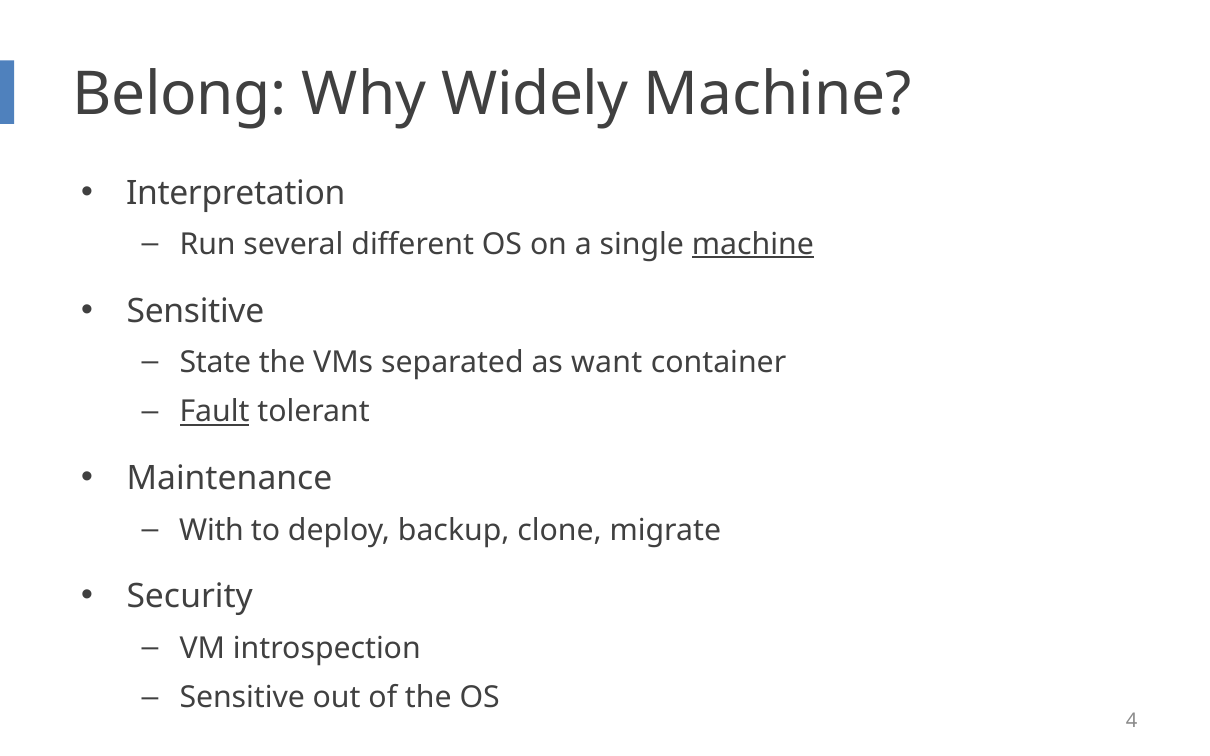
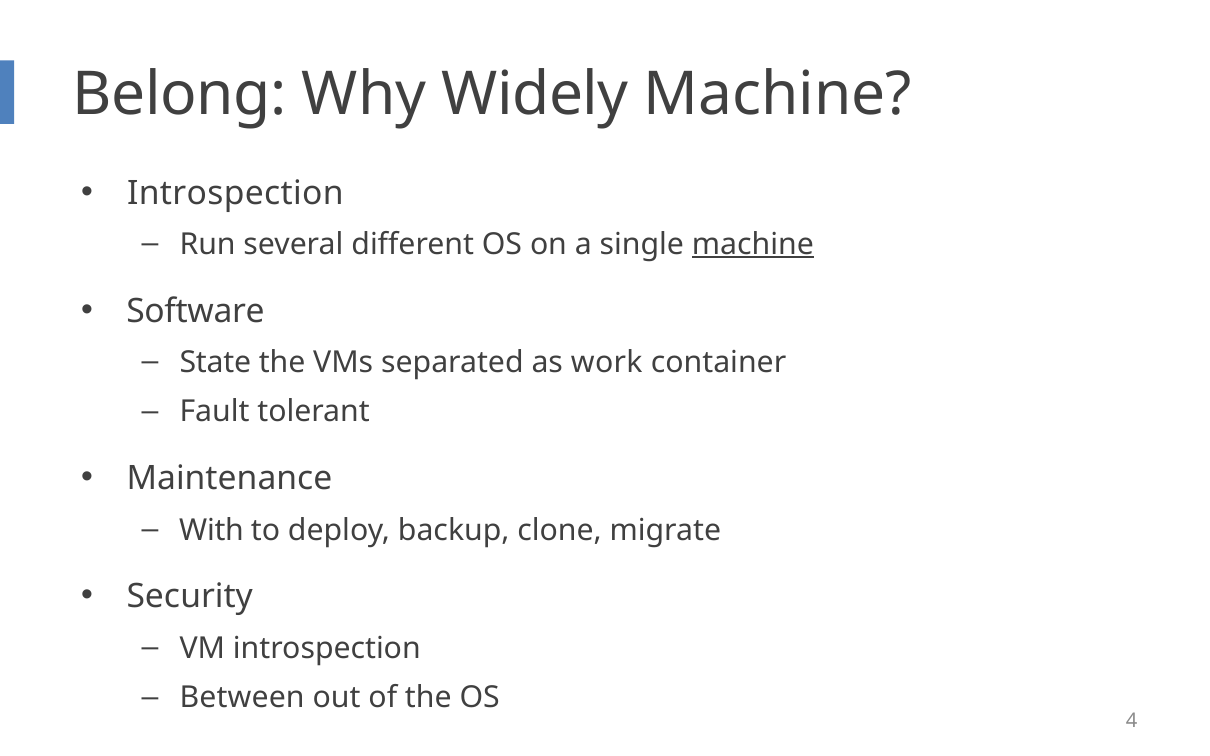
Interpretation: Interpretation -> Introspection (235, 193)
Sensitive: Sensitive -> Software (195, 311)
want: want -> work (607, 362)
Fault underline: present -> none (215, 412)
Sensitive: Sensitive -> Between (242, 698)
